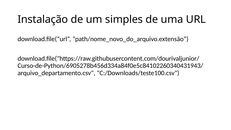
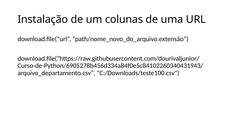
simples: simples -> colunas (124, 19)
